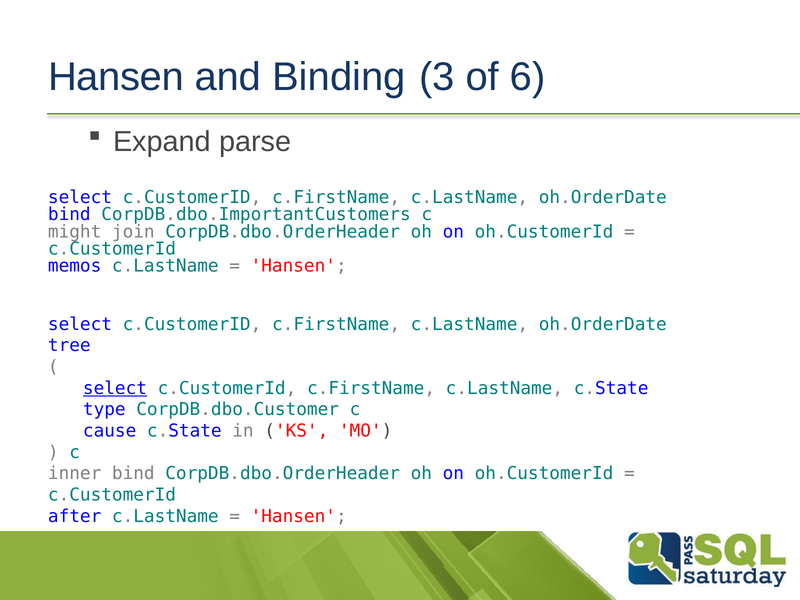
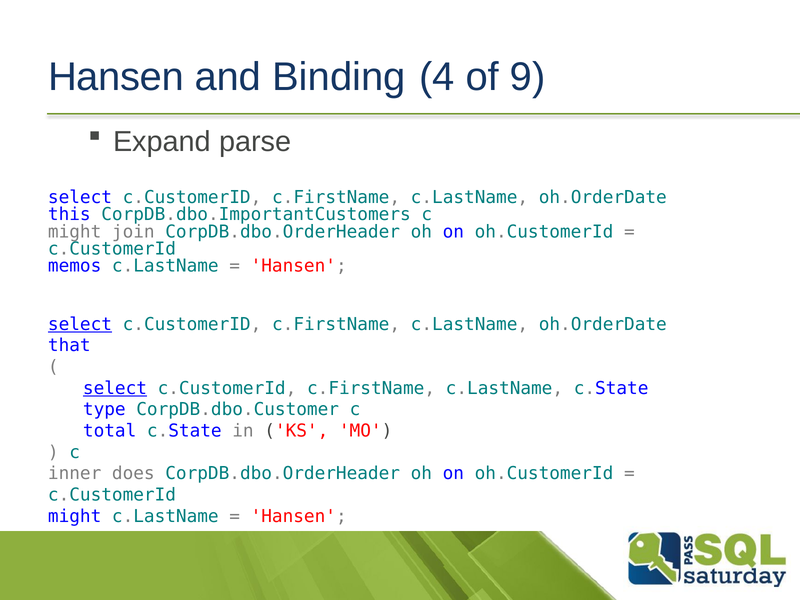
3: 3 -> 4 (437, 77)
6: 6 -> 9 (528, 77)
bind: bind -> this (69, 215)
select underline: none -> present (80, 324)
tree: tree -> that (69, 346)
cause: cause -> total (110, 431)
inner bind: bind -> does (133, 474)
after: after -> might (75, 516)
